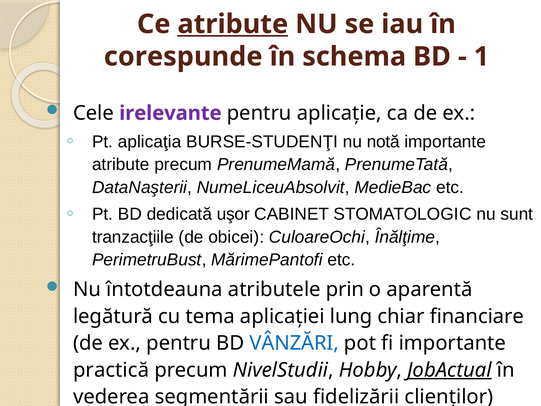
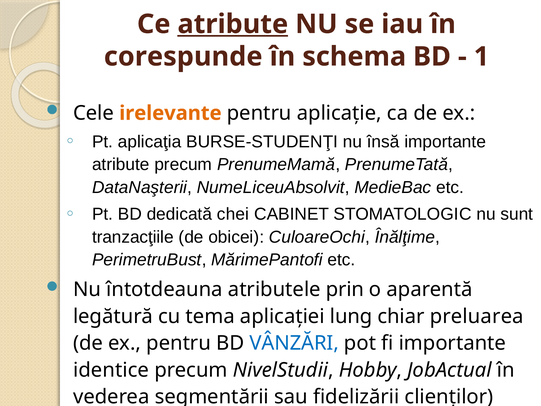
irelevante colour: purple -> orange (170, 113)
notă: notă -> însă (383, 142)
uşor: uşor -> chei (233, 214)
financiare: financiare -> preluarea (477, 316)
practică: practică -> identice (111, 370)
JobActual underline: present -> none (449, 370)
